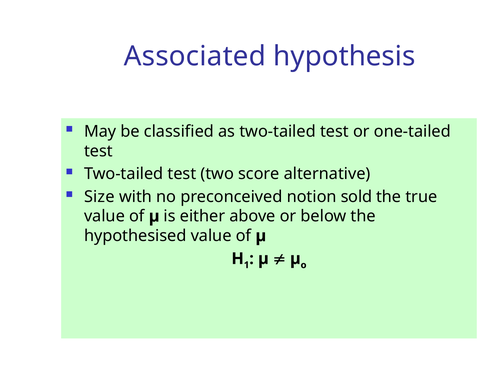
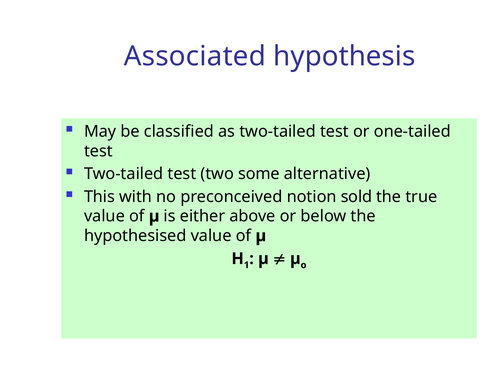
score: score -> some (259, 174)
Size: Size -> This (99, 197)
